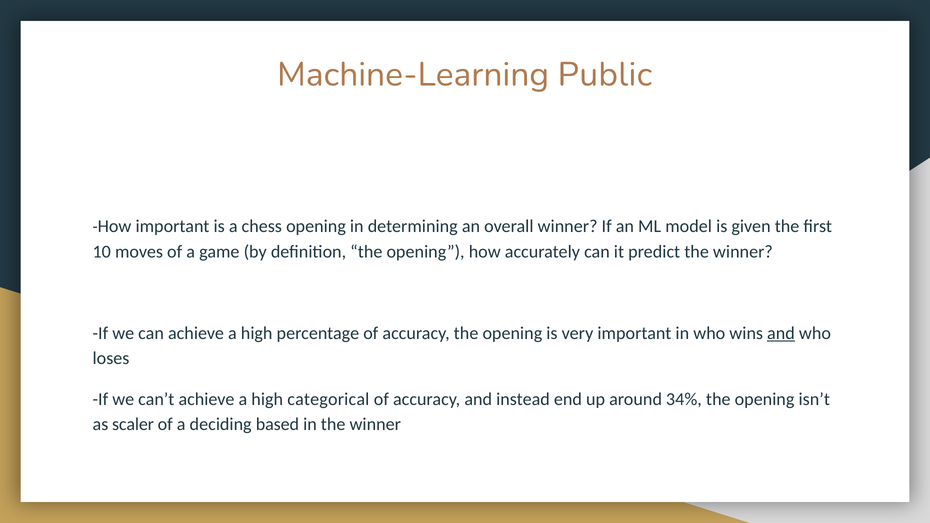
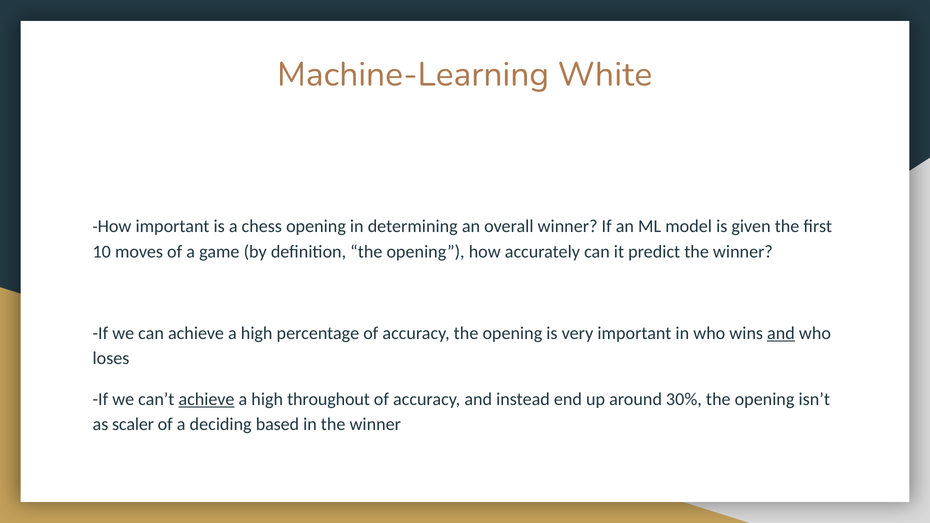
Public: Public -> White (605, 74)
achieve underline: none -> present (207, 399)
categorical: categorical -> throughout (329, 399)
34%: 34% -> 30% (684, 399)
